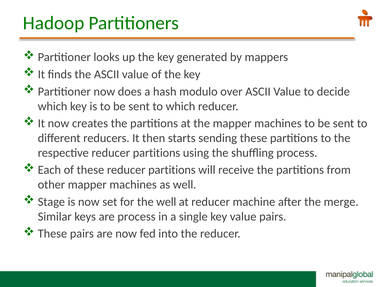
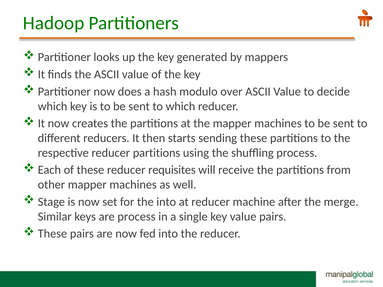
these reducer partitions: partitions -> requisites (172, 170)
the well: well -> into (166, 202)
